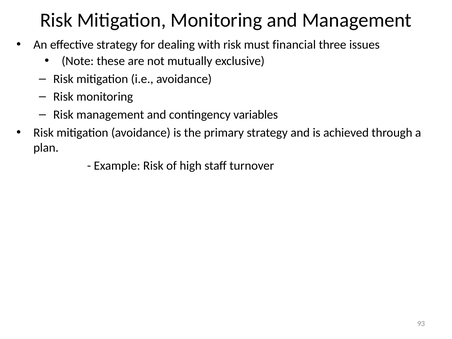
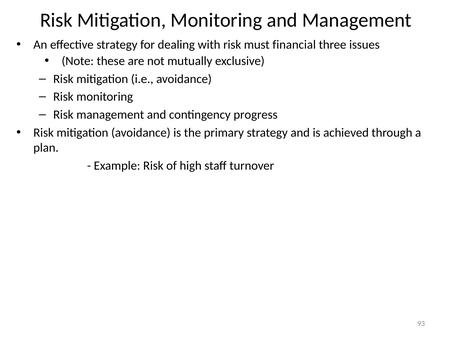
variables: variables -> progress (256, 115)
